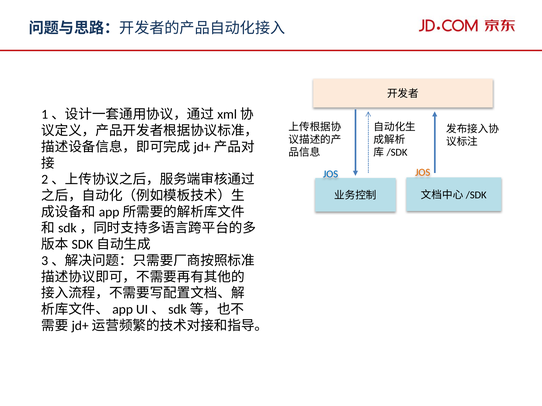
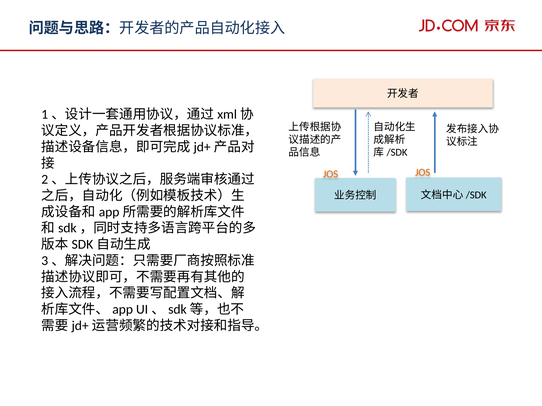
JOS colour: blue -> orange (331, 174)
